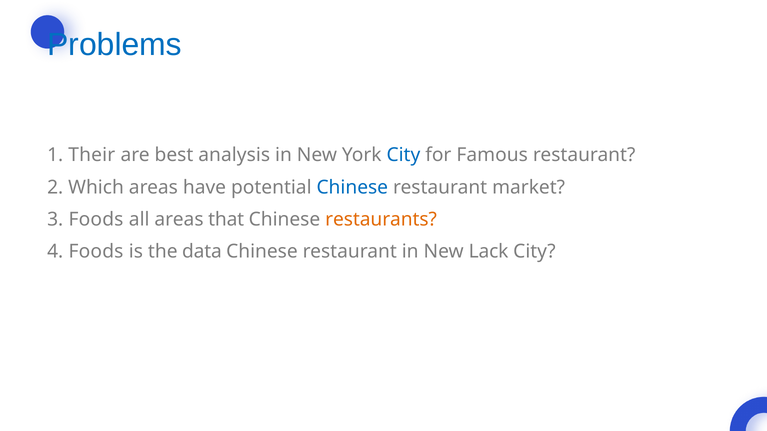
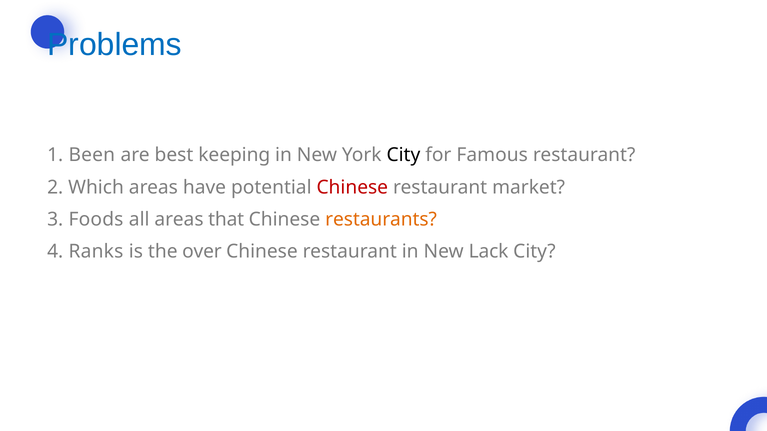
Their: Their -> Been (92, 155)
analysis: analysis -> keeping (234, 155)
City colour: blue -> black (403, 155)
Chinese colour: blue -> red (352, 187)
4 Foods: Foods -> Ranks (96, 252)
data: data -> over (202, 252)
